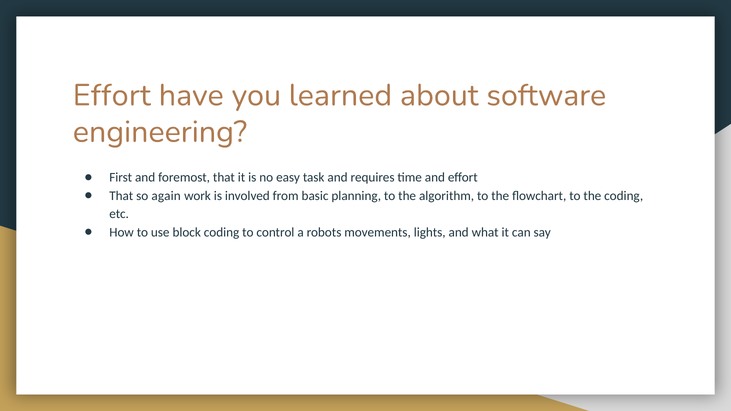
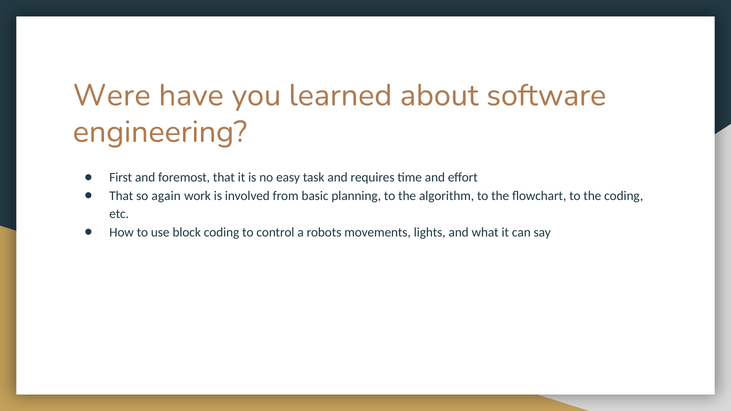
Effort: Effort -> Were (112, 95)
